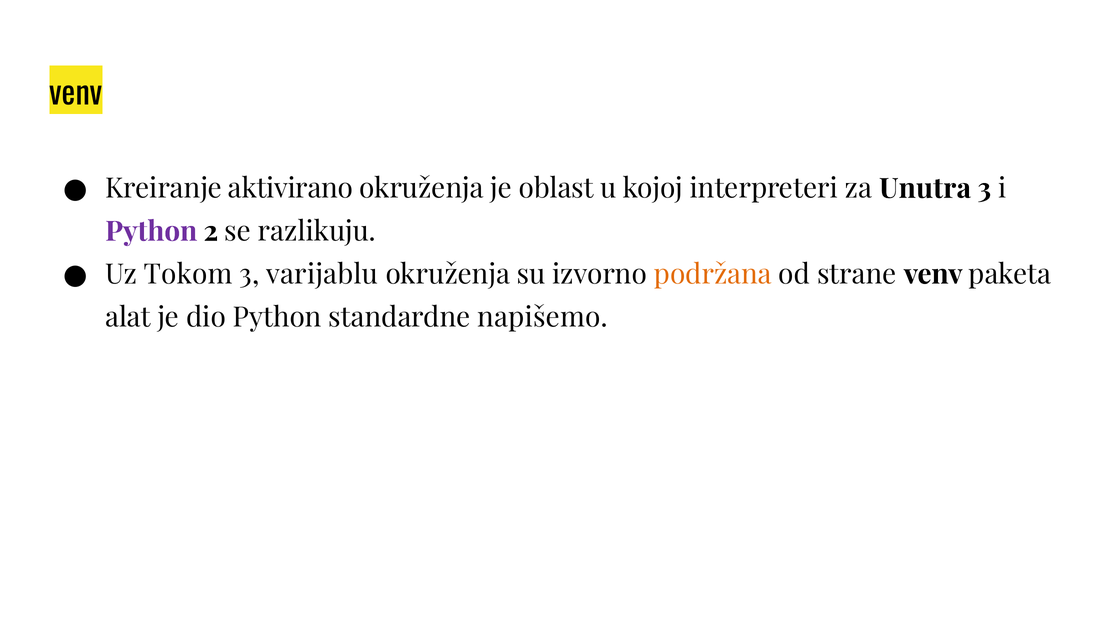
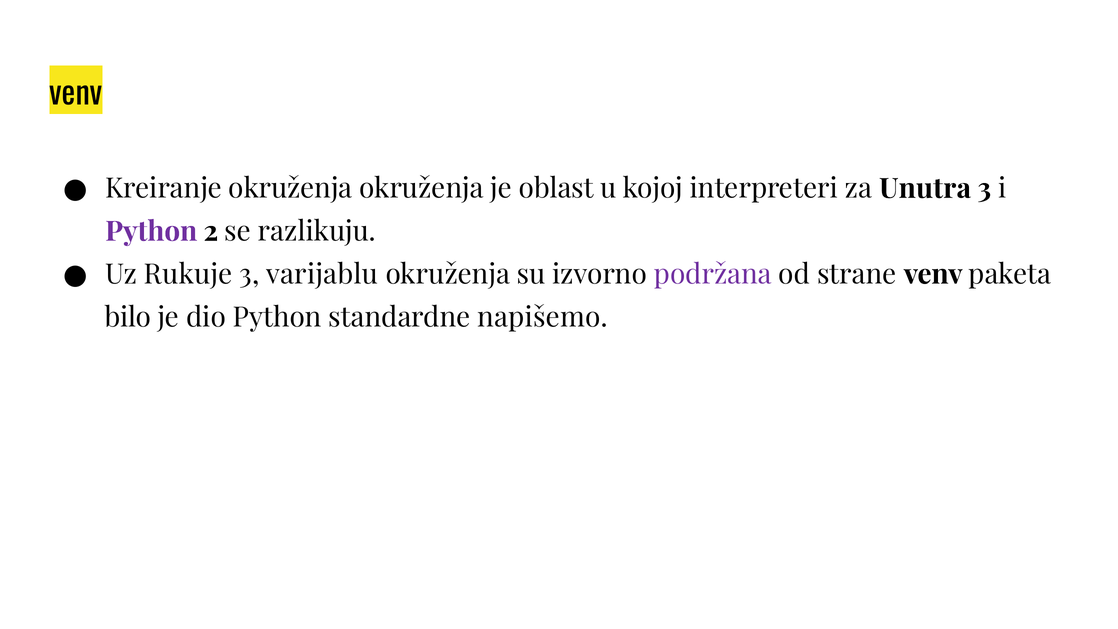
Kreiranje aktivirano: aktivirano -> okruženja (290, 189)
Tokom: Tokom -> Rukuje (188, 274)
podržana colour: orange -> purple (713, 274)
alat: alat -> bilo (128, 317)
